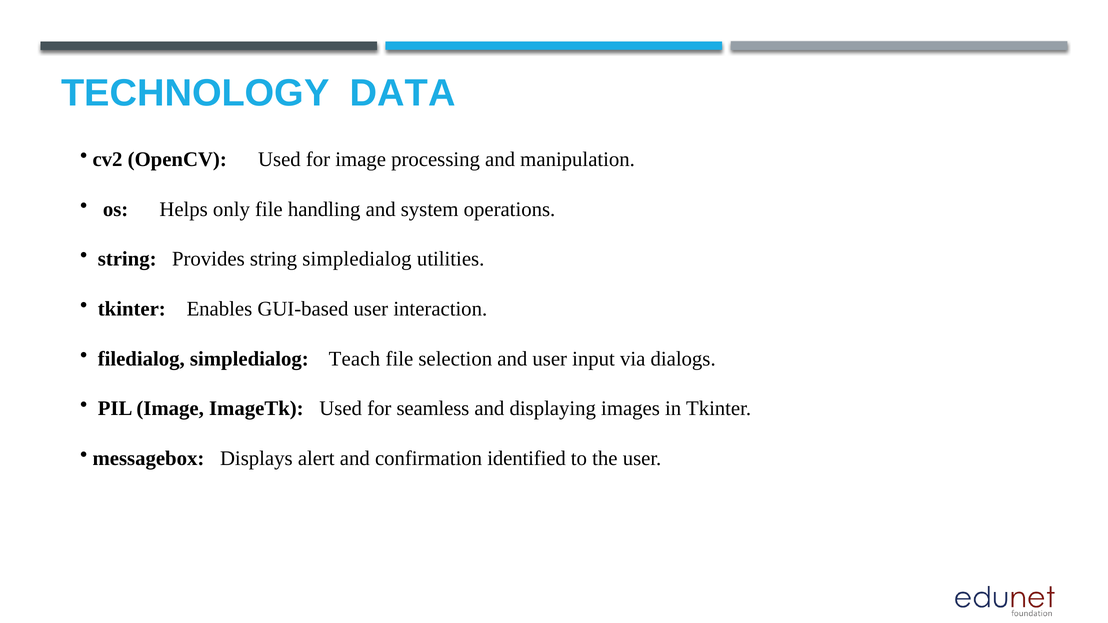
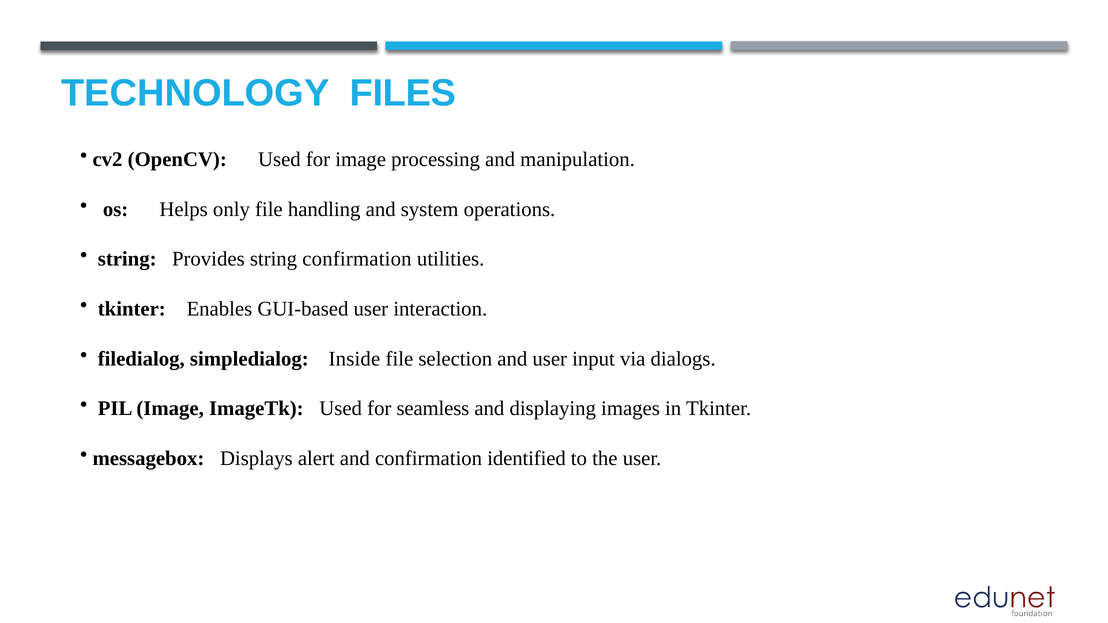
DATA: DATA -> FILES (403, 93)
string simpledialog: simpledialog -> confirmation (357, 259)
Teach: Teach -> Inside (354, 359)
